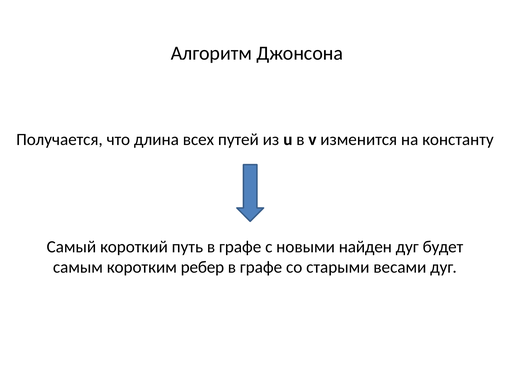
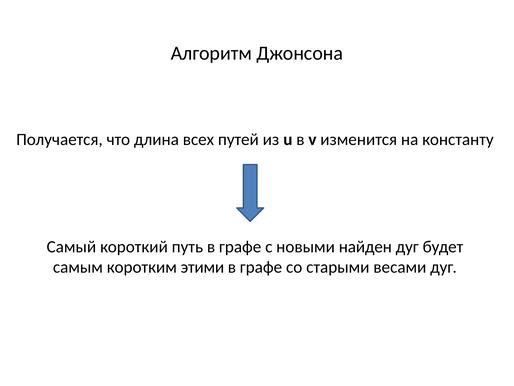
ребер: ребер -> этими (202, 267)
